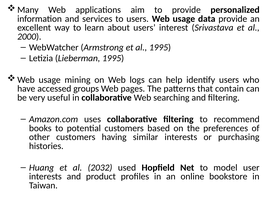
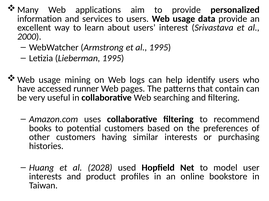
groups: groups -> runner (86, 89)
2032: 2032 -> 2028 (100, 168)
